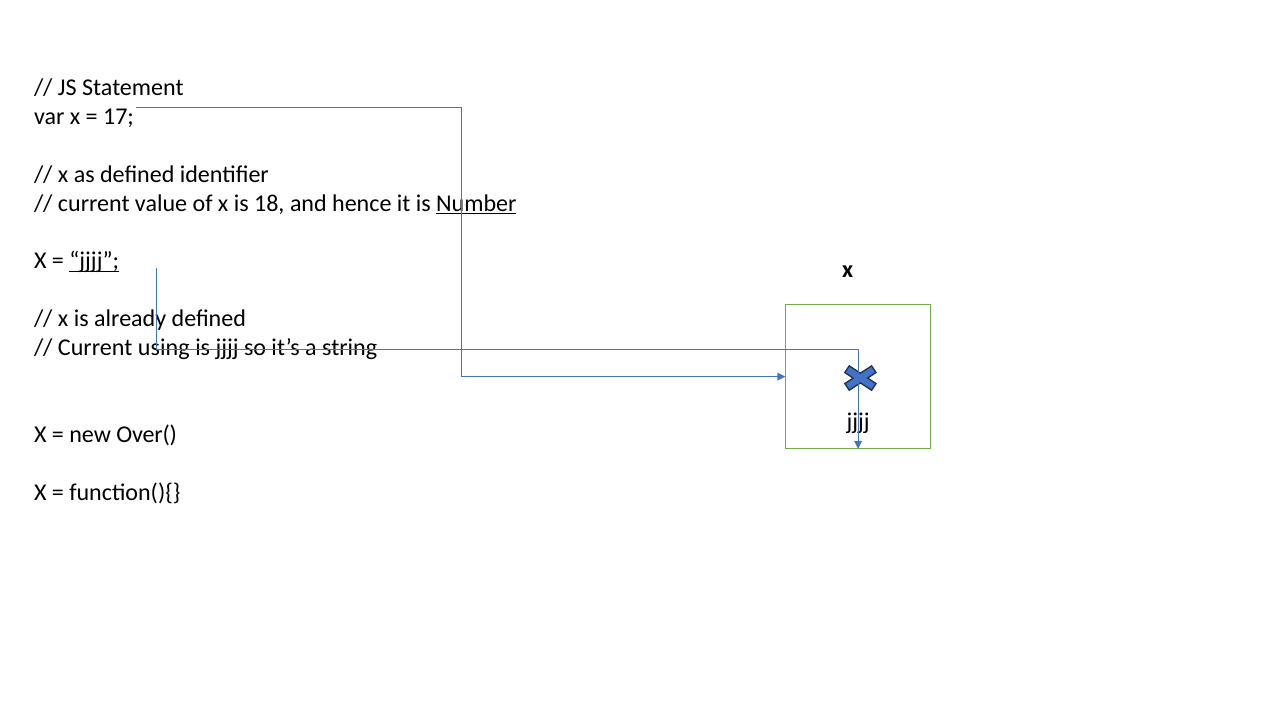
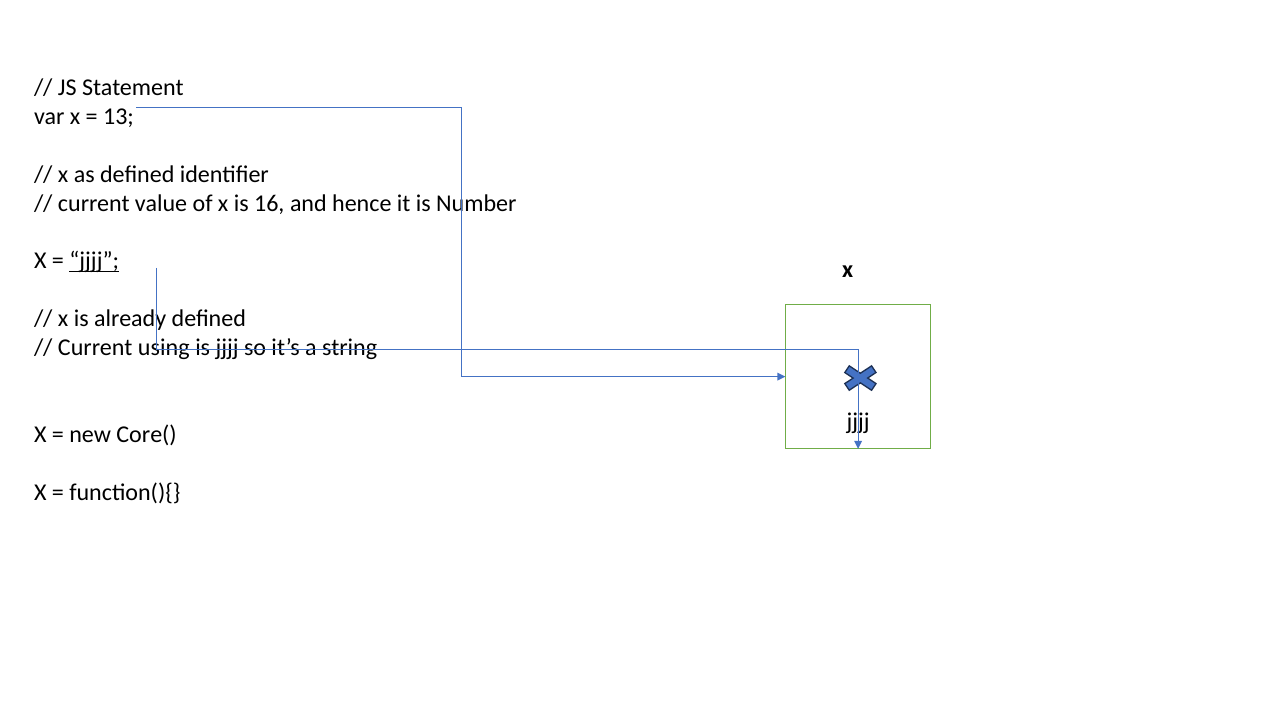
17: 17 -> 13 (118, 117)
18: 18 -> 16 (269, 203)
Number underline: present -> none (476, 203)
Over(: Over( -> Core( (147, 434)
